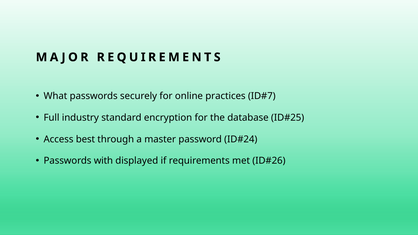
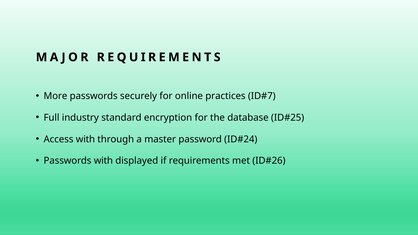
What: What -> More (55, 96)
Access best: best -> with (85, 139)
